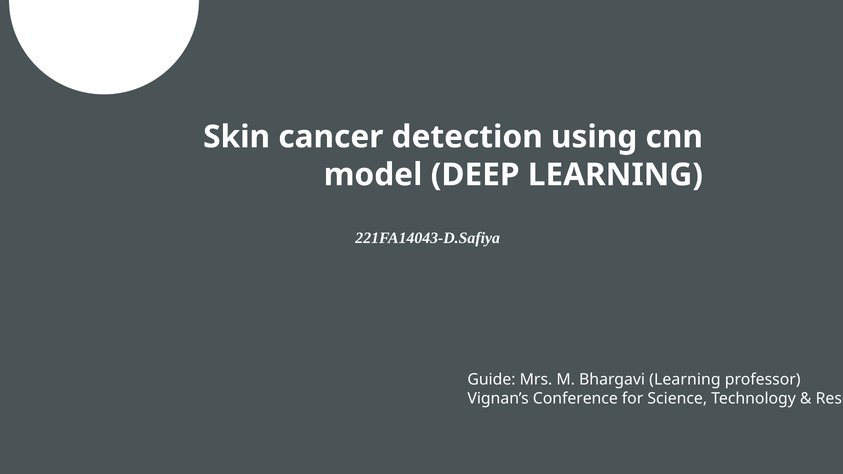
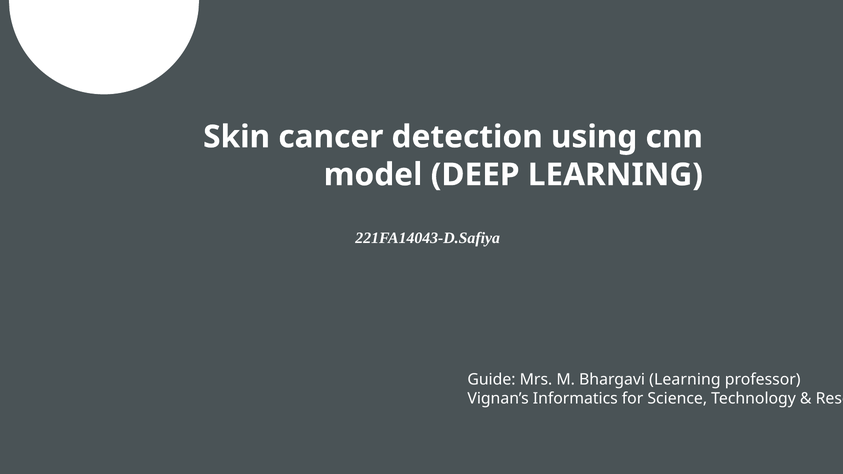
Conference: Conference -> Informatics (575, 398)
